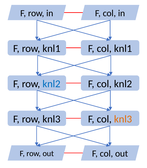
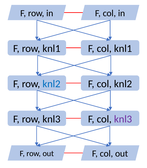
knl3 colour: orange -> purple (123, 119)
